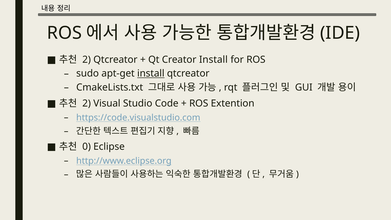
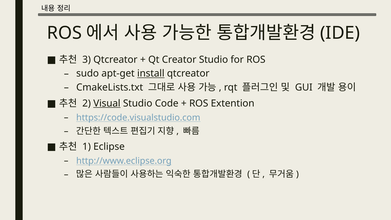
2: 2 -> 3 (87, 60)
Creator Install: Install -> Studio (213, 60)
Visual underline: none -> present (107, 103)
0: 0 -> 1 (87, 146)
